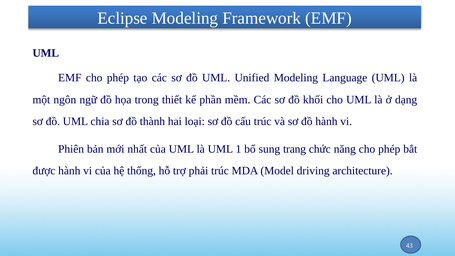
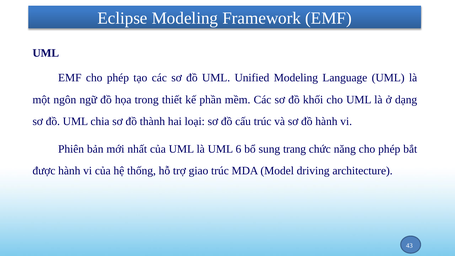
1: 1 -> 6 (238, 149)
phải: phải -> giao (199, 171)
